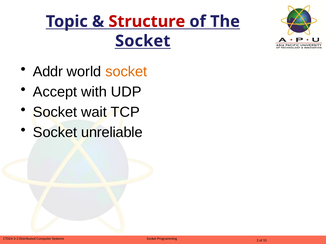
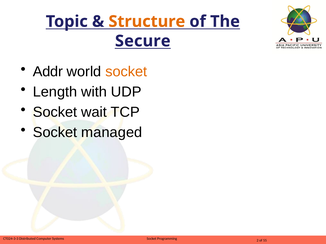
Structure colour: red -> orange (147, 22)
Socket: Socket -> Secure (143, 41)
Accept: Accept -> Length (55, 92)
unreliable: unreliable -> managed (112, 133)
